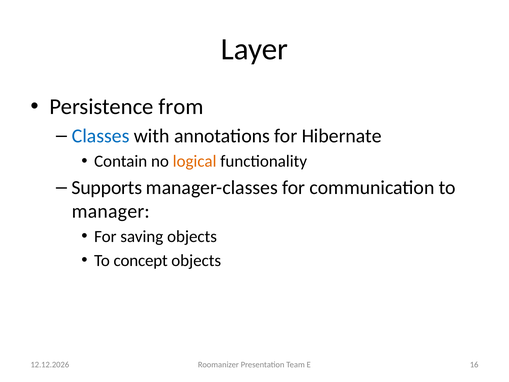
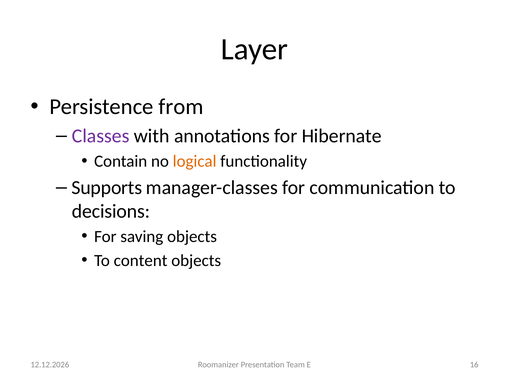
Classes colour: blue -> purple (101, 136)
manager: manager -> decisions (111, 211)
concept: concept -> content (141, 260)
